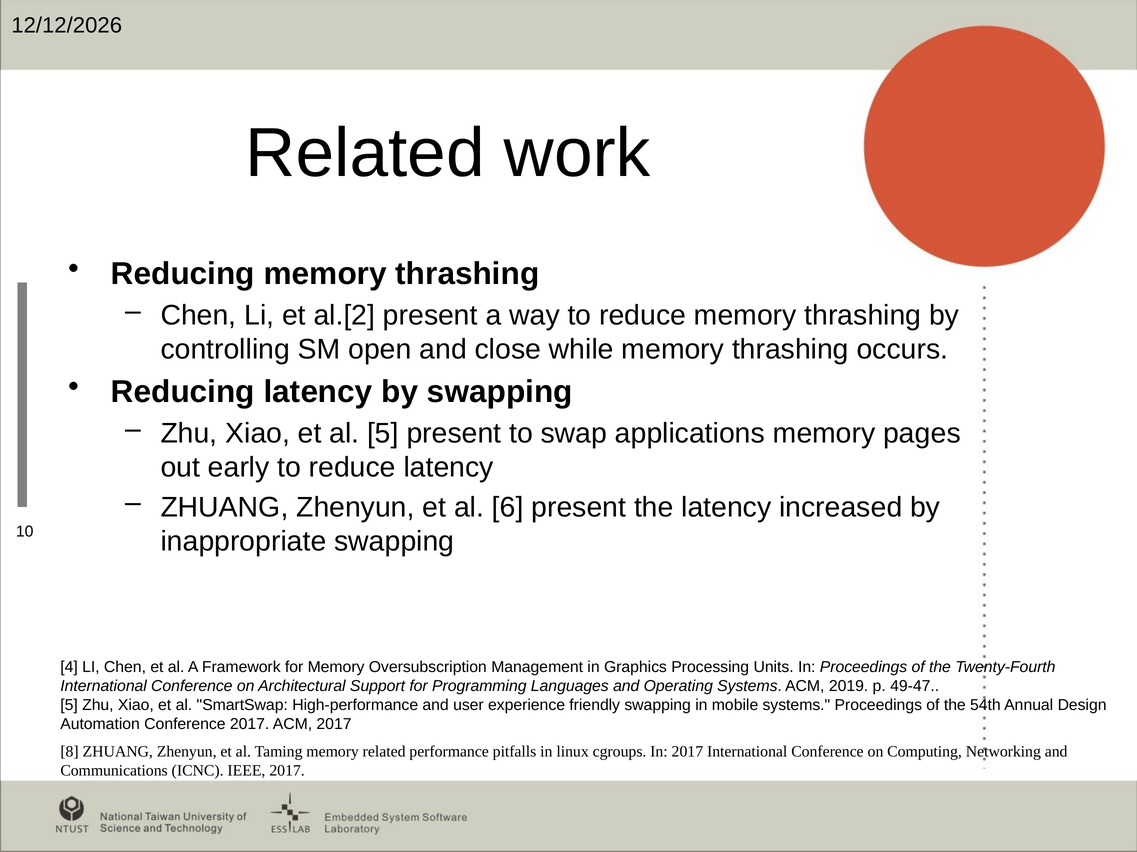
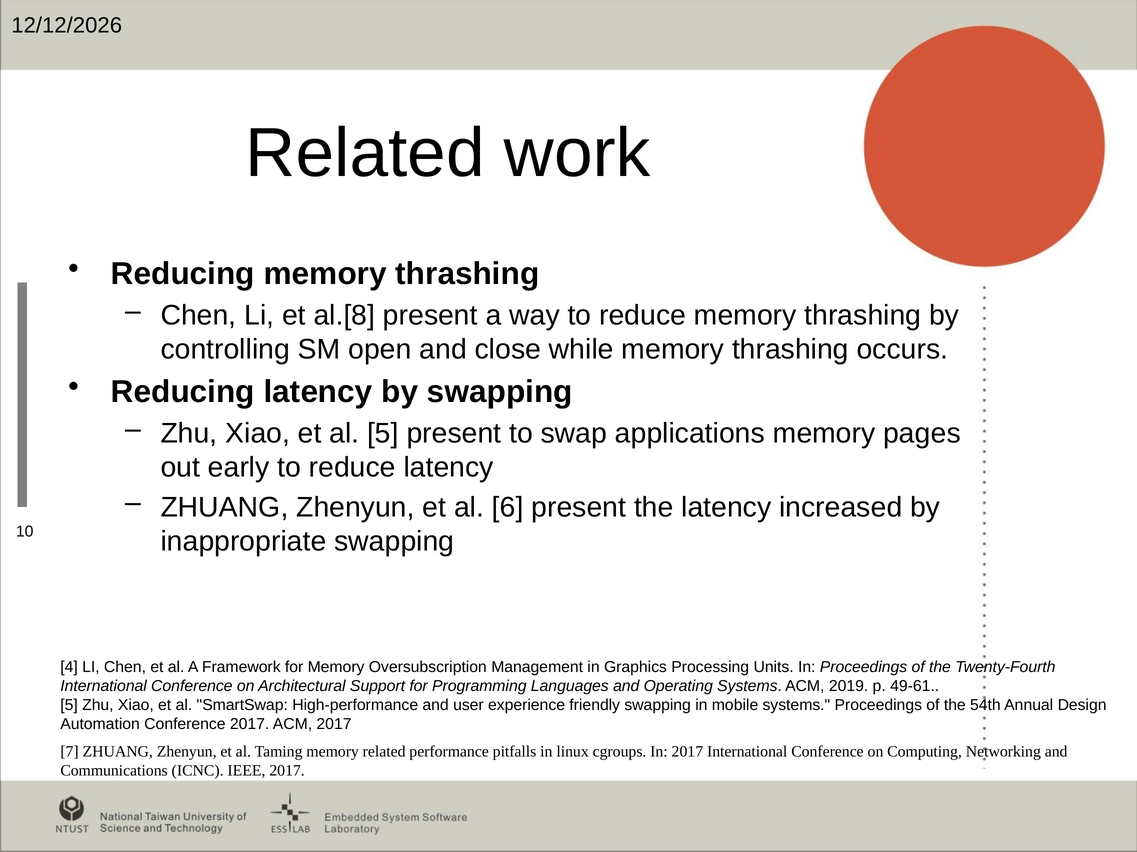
al.[2: al.[2 -> al.[8 (344, 316)
49-47: 49-47 -> 49-61 (915, 687)
8: 8 -> 7 (70, 752)
